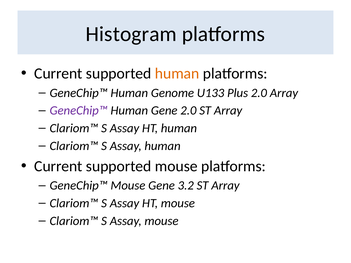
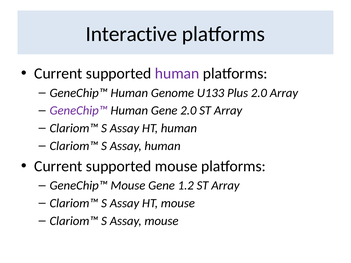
Histogram: Histogram -> Interactive (131, 34)
human colour: orange -> purple (177, 74)
3.2: 3.2 -> 1.2 (186, 186)
